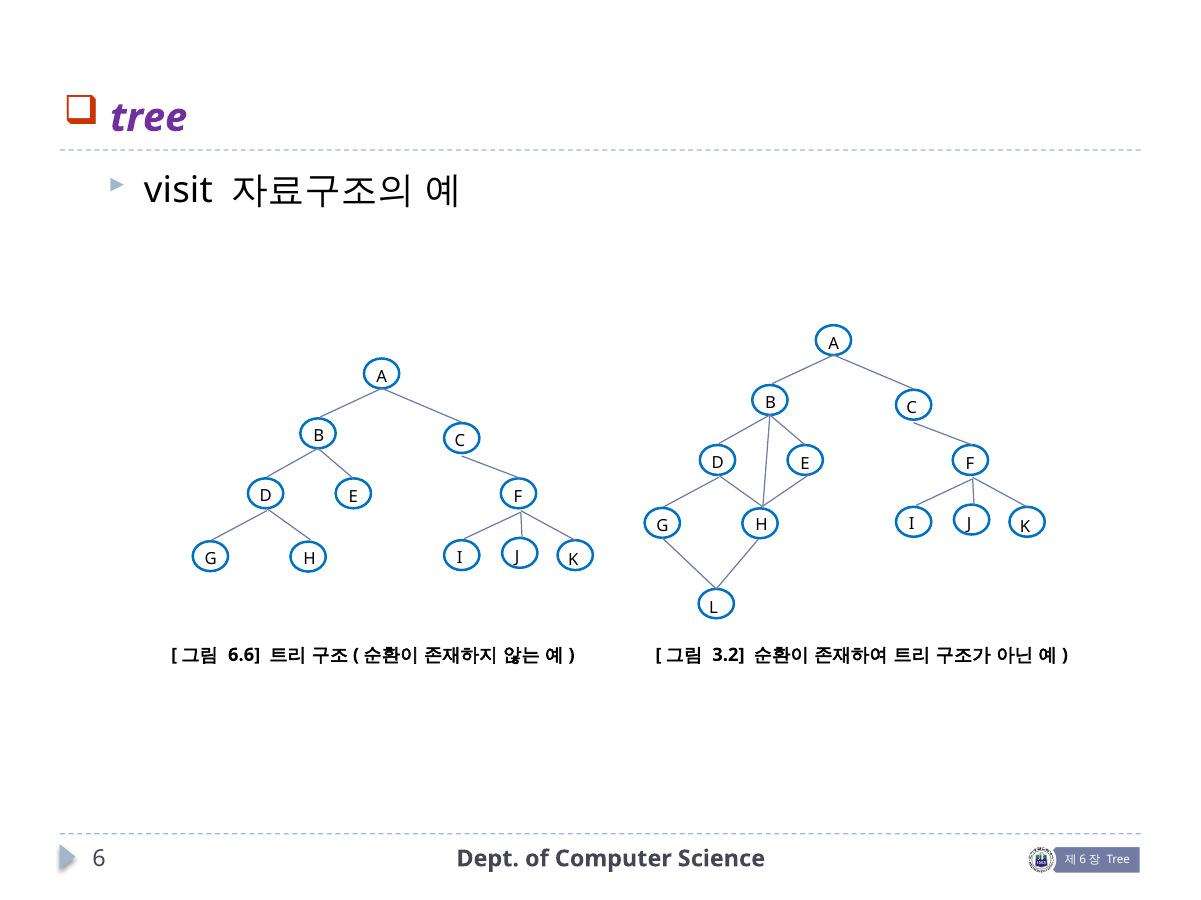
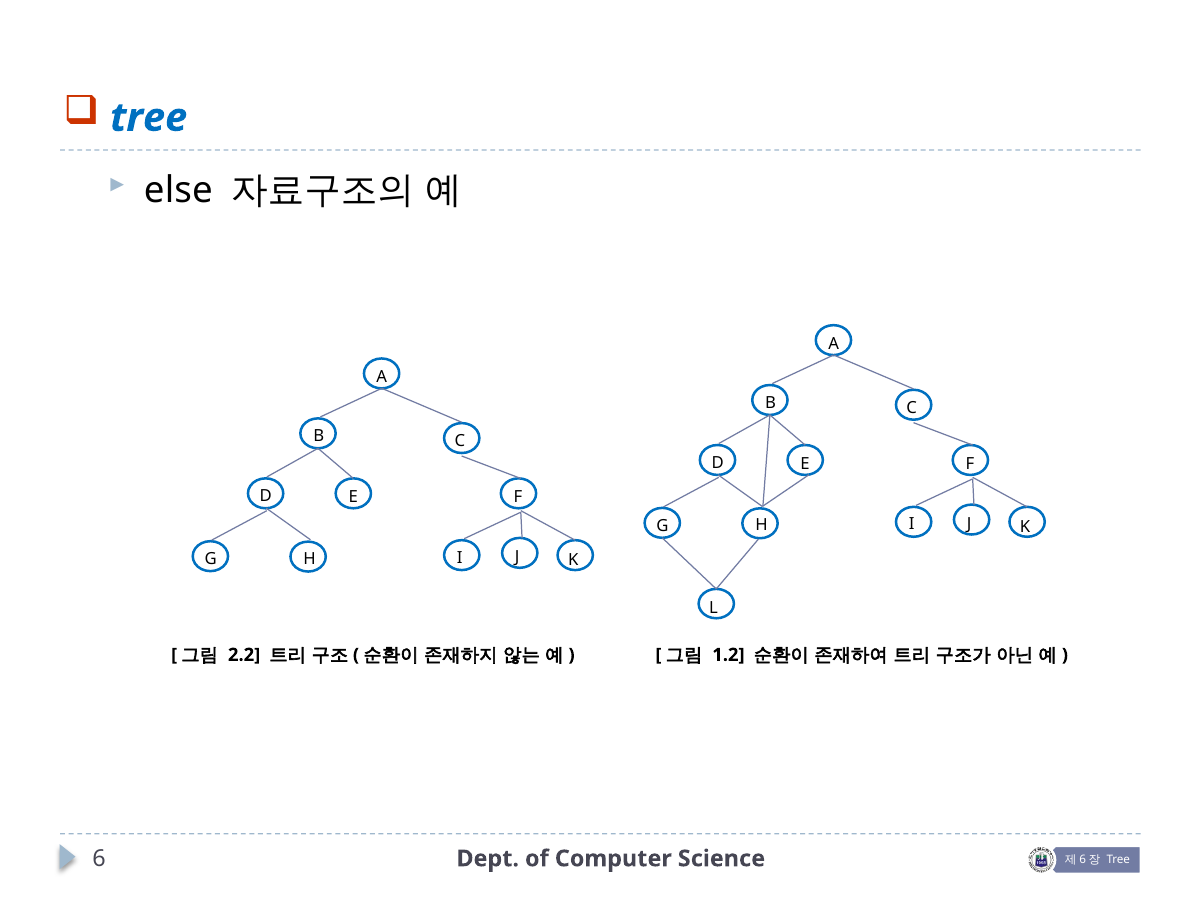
tree colour: purple -> blue (149, 118)
visit: visit -> else (178, 191)
6.6: 6.6 -> 2.2 (244, 655)
3.2: 3.2 -> 1.2 (728, 655)
